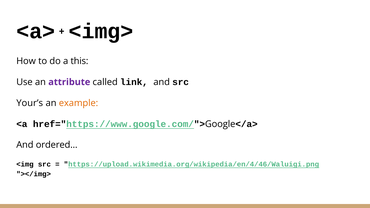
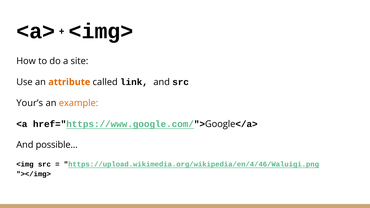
this: this -> site (79, 61)
attribute colour: purple -> orange (69, 82)
ordered: ordered -> possible (57, 145)
